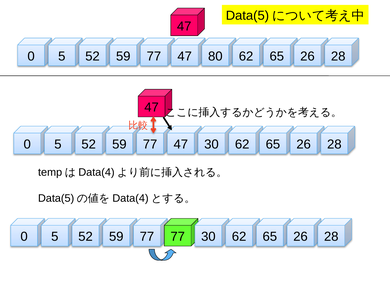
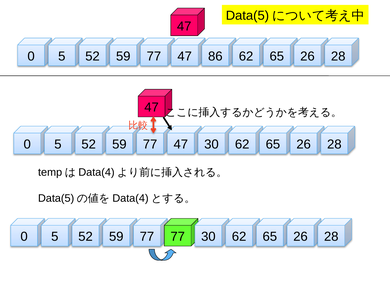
80: 80 -> 86 (215, 56)
